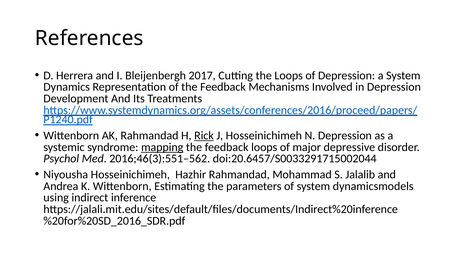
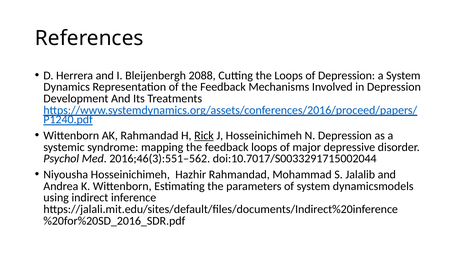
2017: 2017 -> 2088 (202, 75)
mapping underline: present -> none (162, 147)
doi:20.6457/S0033291715002044: doi:20.6457/S0033291715002044 -> doi:10.7017/S0033291715002044 (295, 159)
